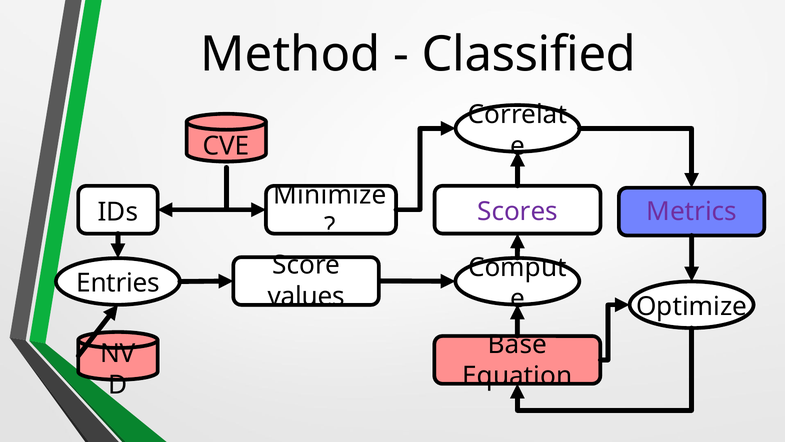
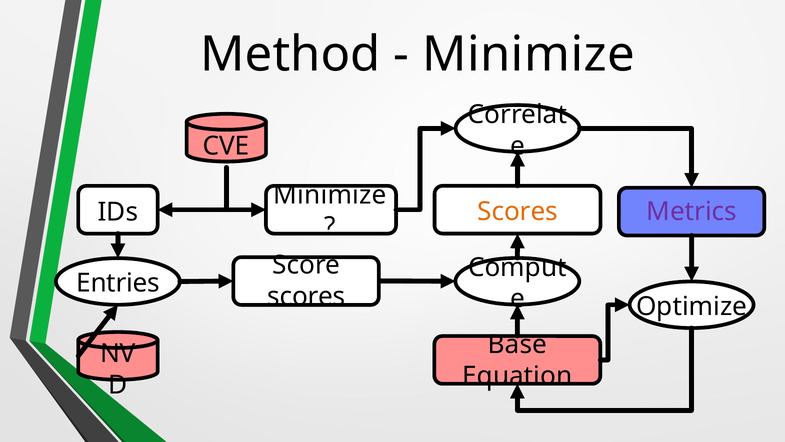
Classified: Classified -> Minimize (528, 54)
Scores colour: purple -> orange (518, 211)
values: values -> scores (306, 296)
